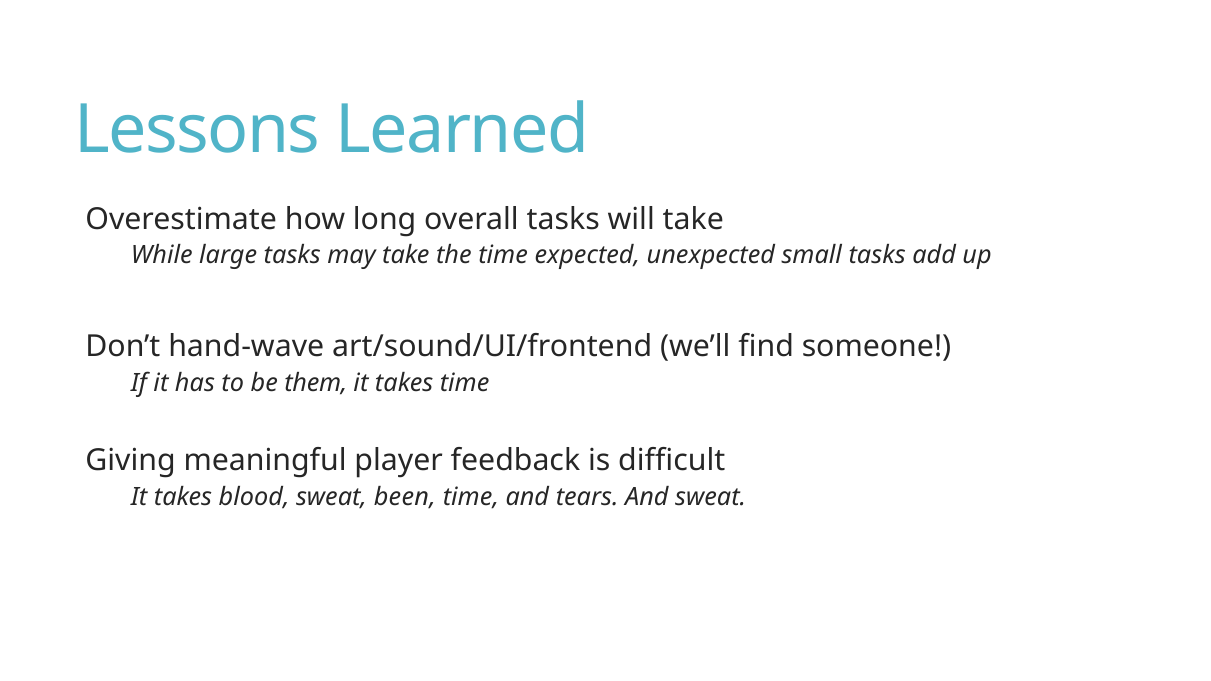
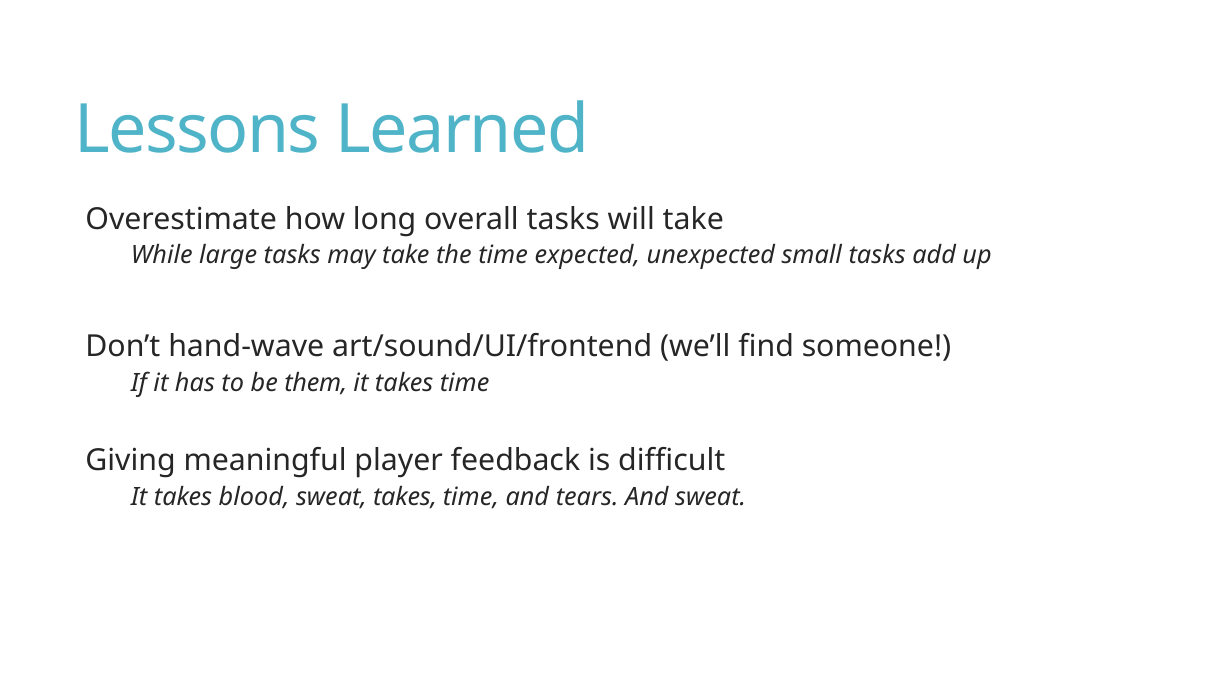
sweat been: been -> takes (405, 497)
